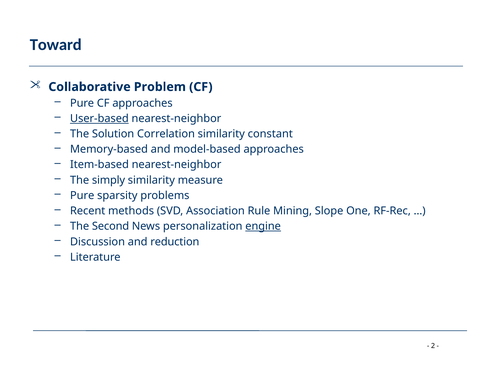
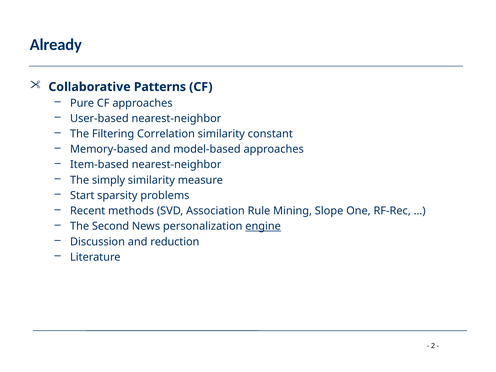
Toward: Toward -> Already (56, 45)
Problem: Problem -> Patterns (160, 87)
User-based underline: present -> none (99, 118)
Solution: Solution -> Filtering (113, 134)
Pure: Pure -> Start (82, 195)
